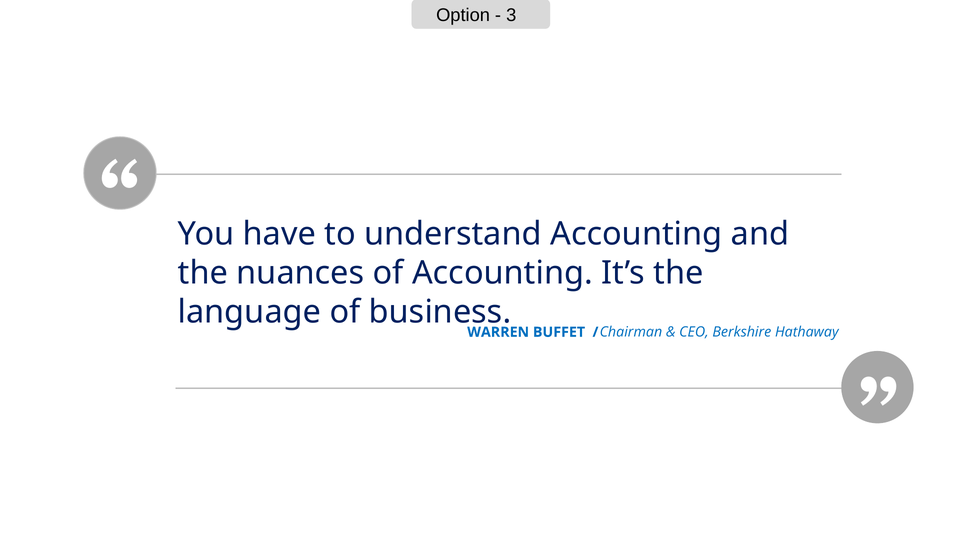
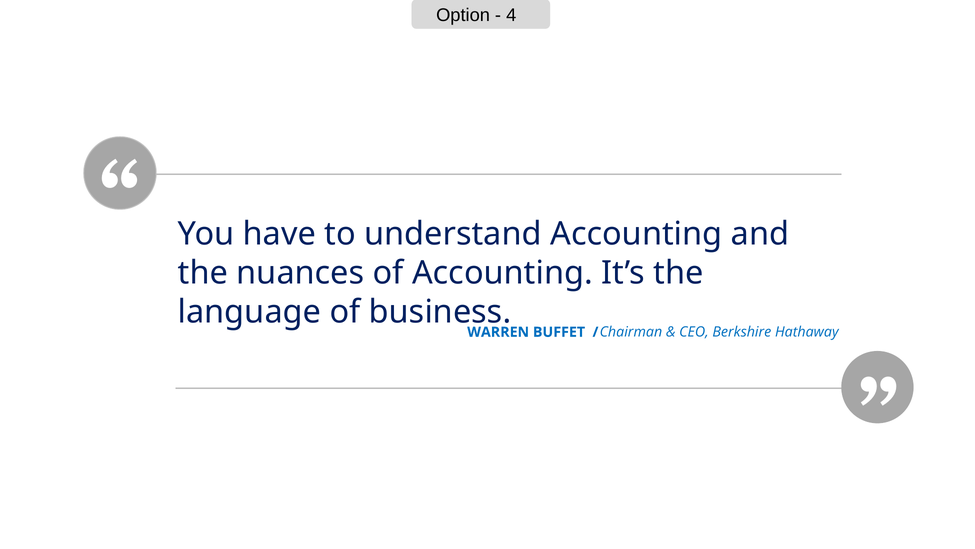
3: 3 -> 4 (511, 15)
